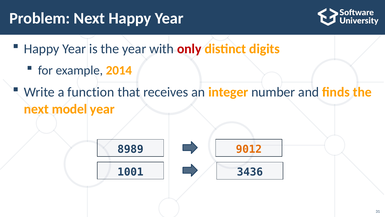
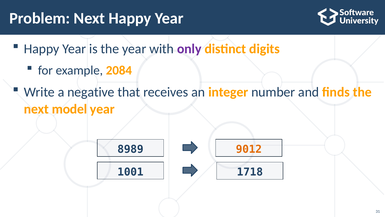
only colour: red -> purple (189, 49)
2014: 2014 -> 2084 (119, 70)
function: function -> negative (91, 92)
3436: 3436 -> 1718 (250, 172)
